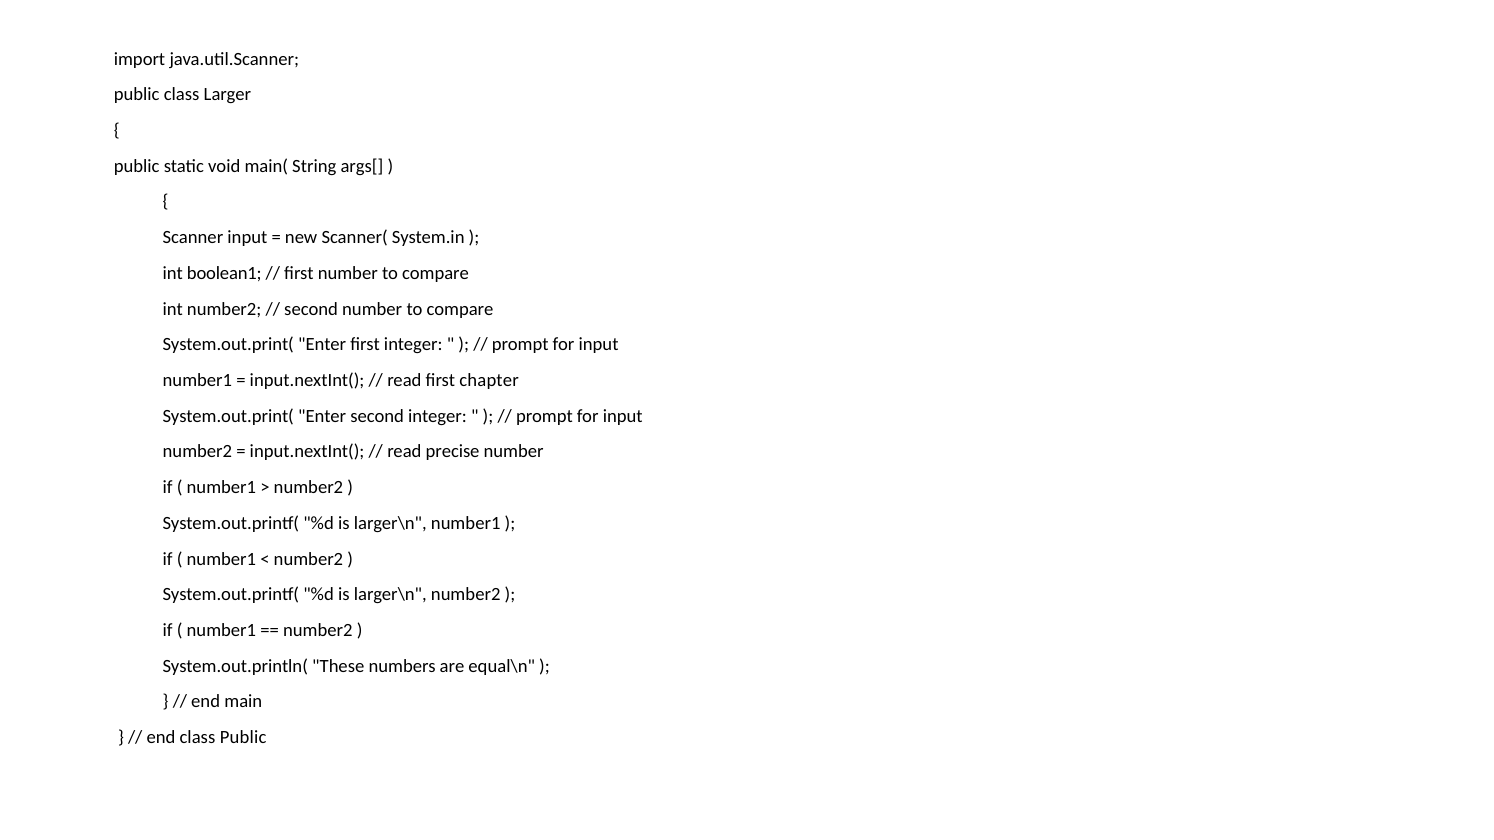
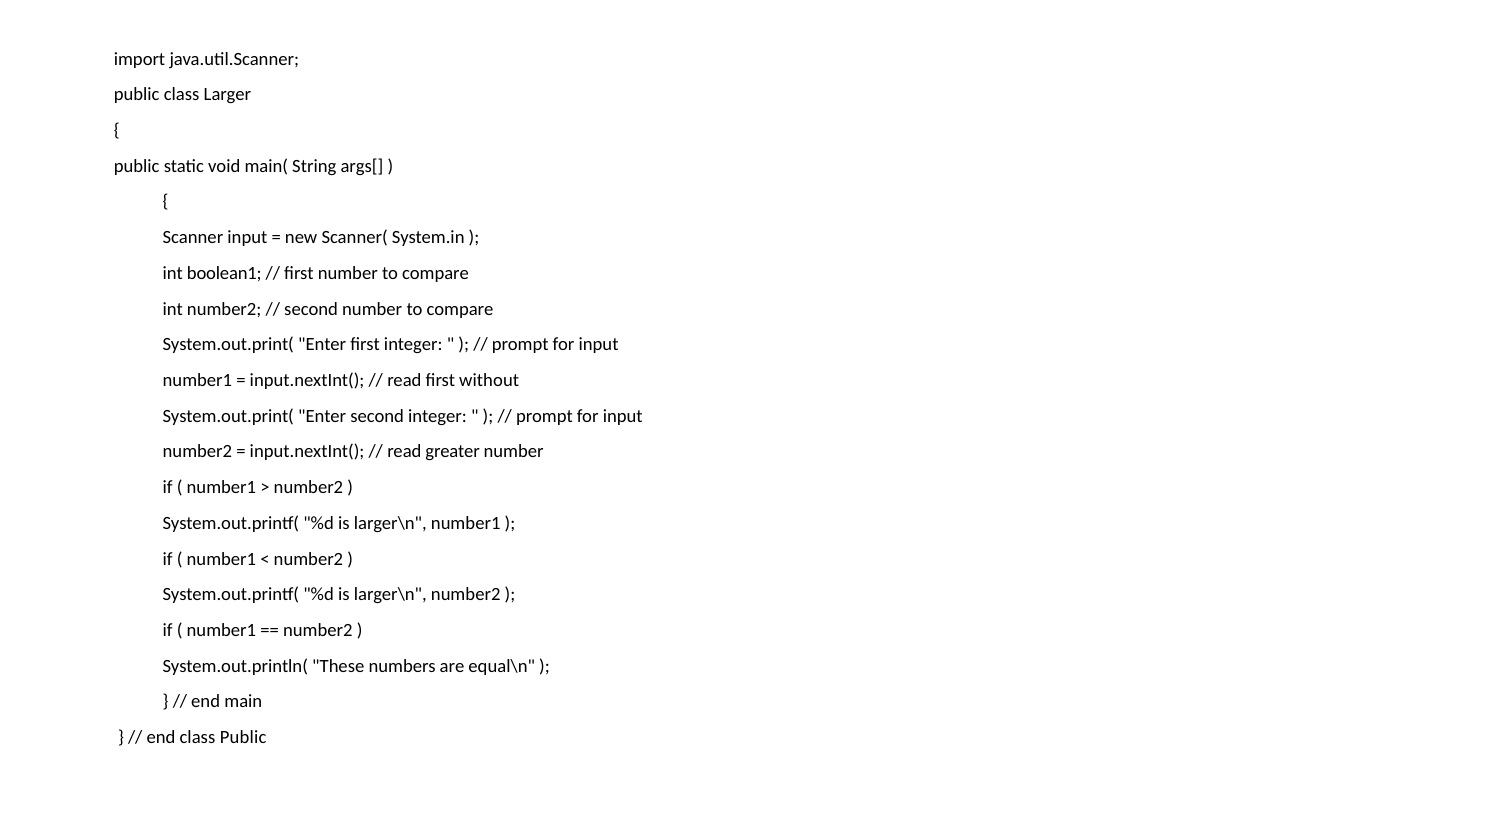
chapter: chapter -> without (489, 381)
precise: precise -> greater (453, 452)
